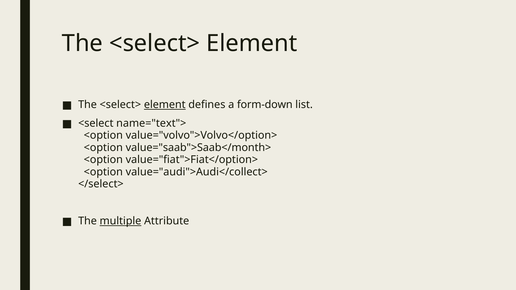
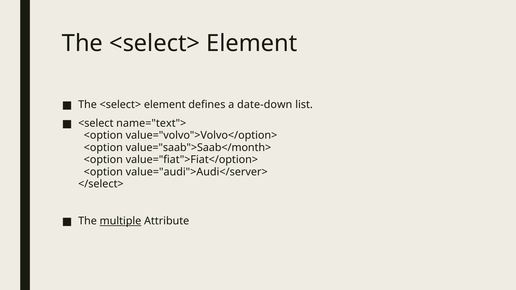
element underline: present -> none (165, 105)
form-down: form-down -> date-down (265, 105)
value="audi">Audi</collect>: value="audi">Audi</collect> -> value="audi">Audi</server> (197, 172)
